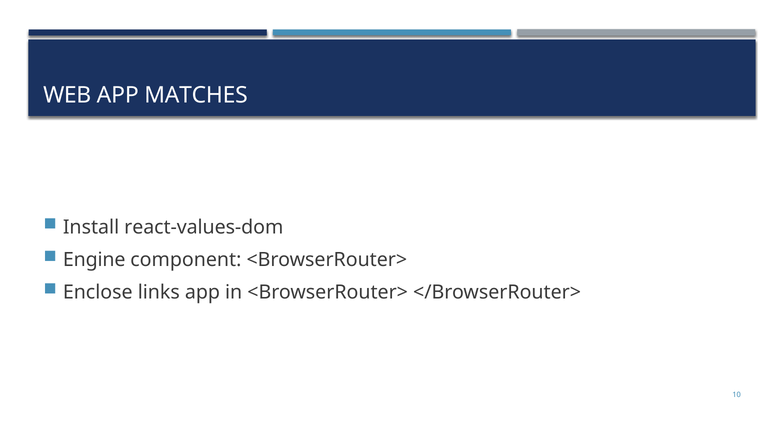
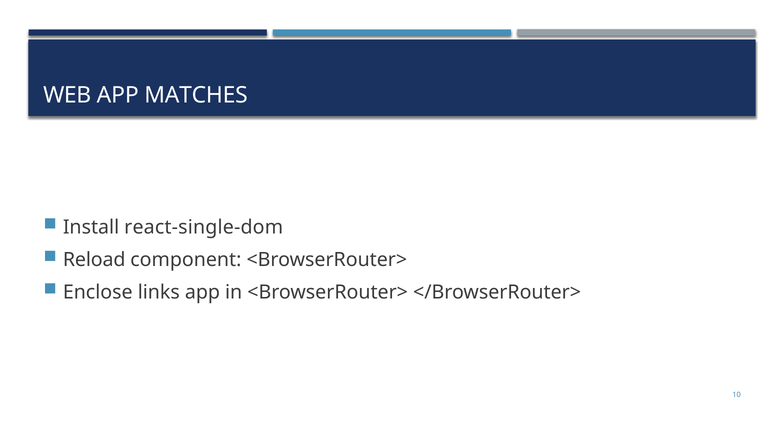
react-values-dom: react-values-dom -> react-single-dom (204, 228)
Engine: Engine -> Reload (94, 260)
